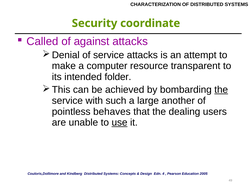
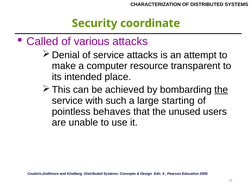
against: against -> various (92, 41)
folder: folder -> place (118, 77)
another: another -> starting (178, 101)
dealing: dealing -> unused (184, 112)
use underline: present -> none (120, 123)
